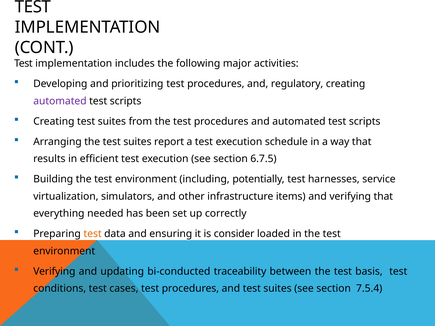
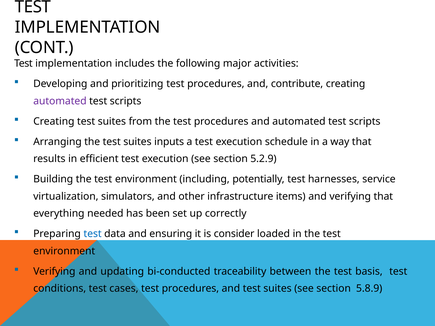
regulatory: regulatory -> contribute (297, 84)
report: report -> inputs (169, 142)
6.7.5: 6.7.5 -> 5.2.9 (263, 159)
test colour: orange -> blue (93, 234)
7.5.4: 7.5.4 -> 5.8.9 (369, 289)
